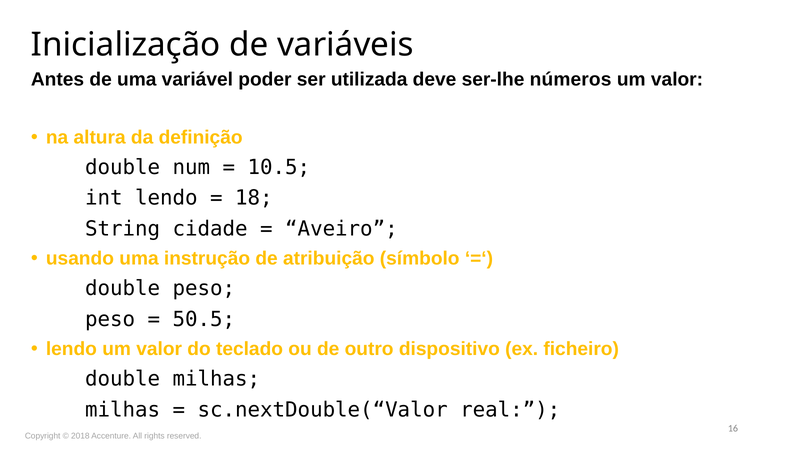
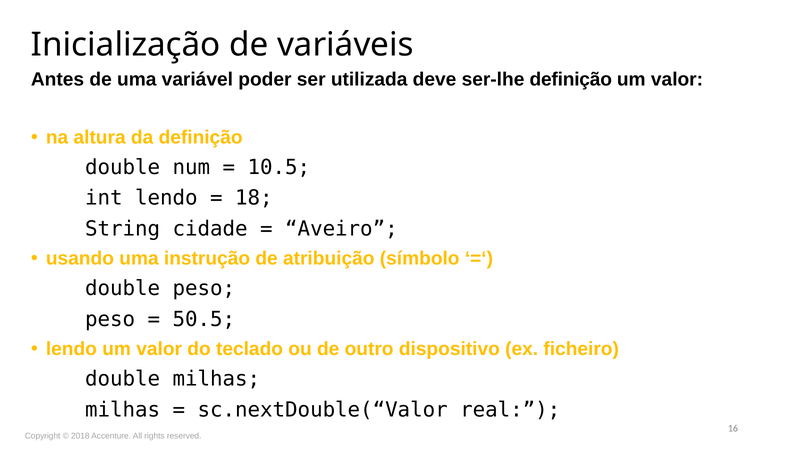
ser-lhe números: números -> definição (571, 80)
